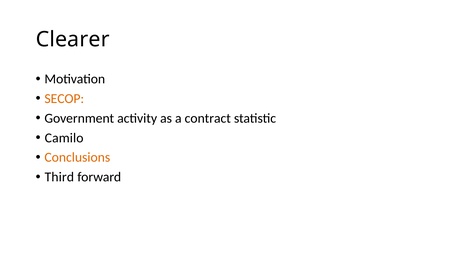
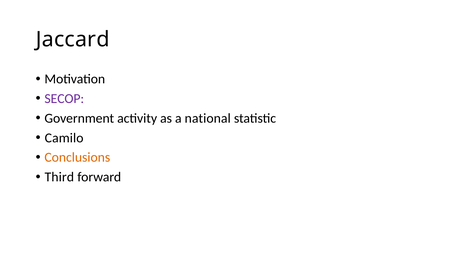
Clearer: Clearer -> Jaccard (73, 39)
SECOP colour: orange -> purple (64, 99)
contract: contract -> national (208, 118)
